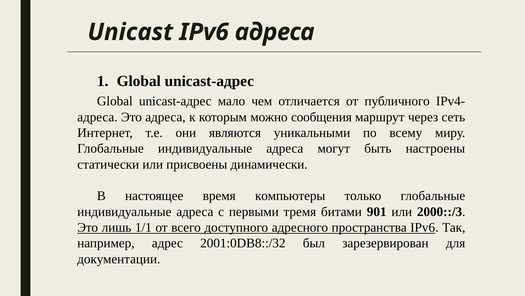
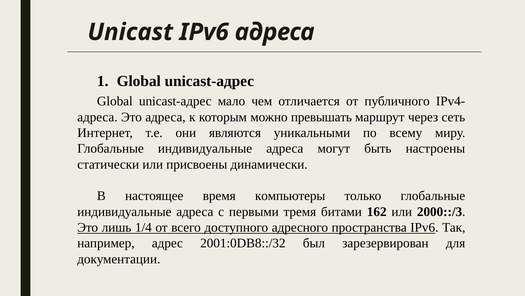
сообщения: сообщения -> превышать (321, 117)
901: 901 -> 162 (377, 211)
1/1: 1/1 -> 1/4 (143, 227)
